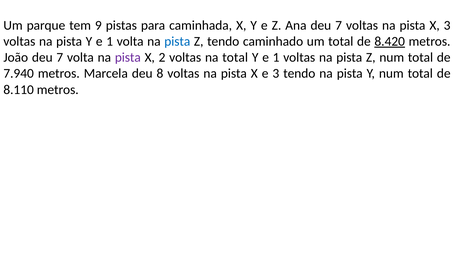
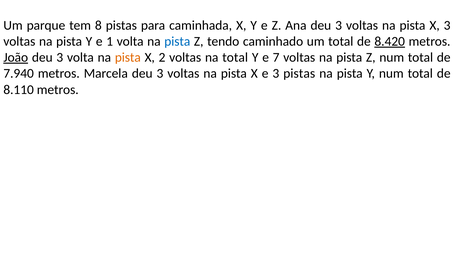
9: 9 -> 8 (98, 25)
Ana deu 7: 7 -> 3 (339, 25)
João underline: none -> present (16, 58)
7: 7 -> 3 (60, 58)
pista colour: purple -> orange (128, 58)
1: 1 -> 7 (276, 58)
Marcela deu 8: 8 -> 3 (160, 74)
3 tendo: tendo -> pistas (299, 74)
